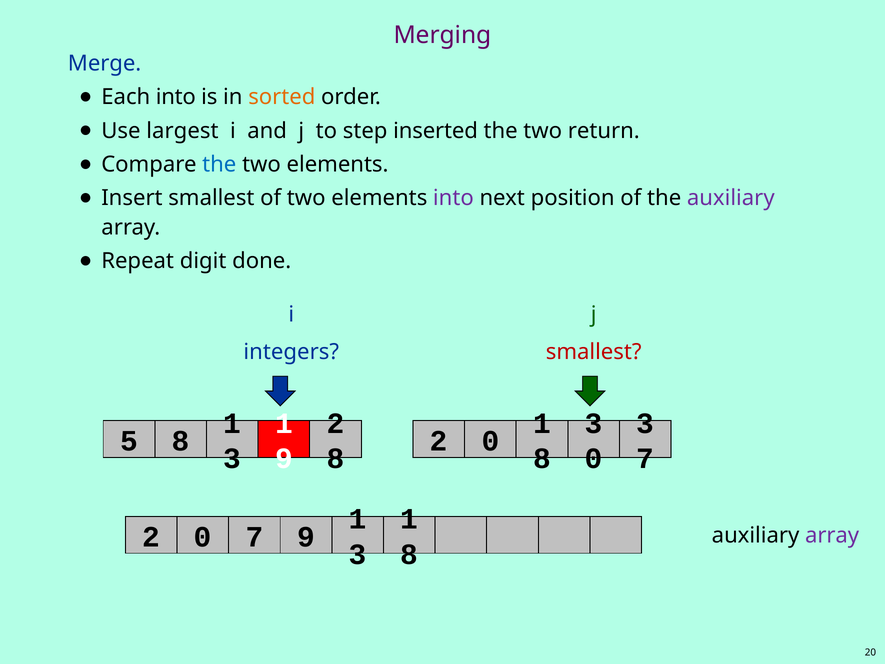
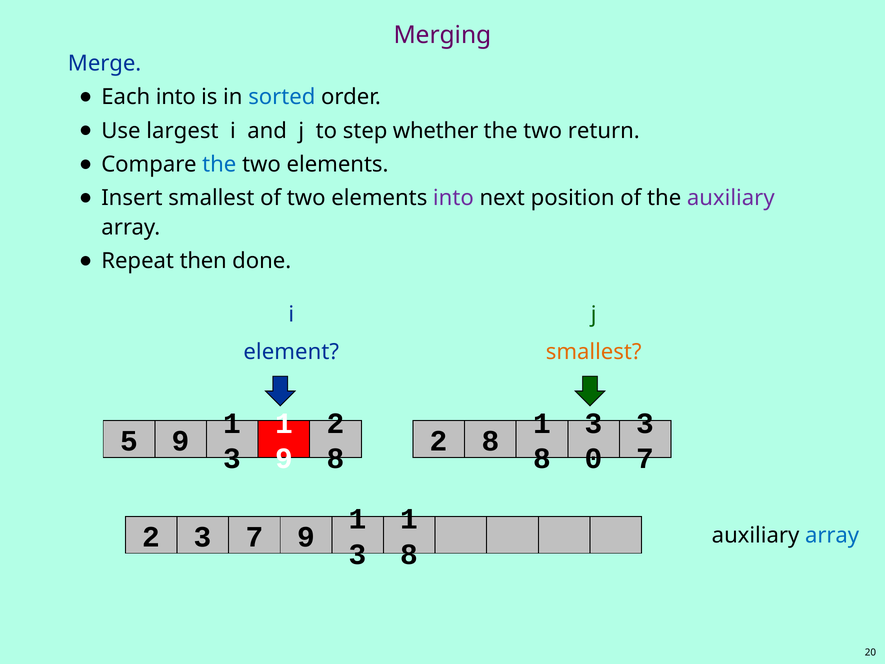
sorted colour: orange -> blue (282, 97)
inserted: inserted -> whether (436, 131)
digit: digit -> then (203, 261)
integers: integers -> element (291, 352)
smallest colour: red -> orange (594, 352)
5 8: 8 -> 9 (181, 441)
0: 0 -> 8 (490, 441)
0: 0 -> 3 (203, 537)
array colour: purple -> blue (832, 535)
